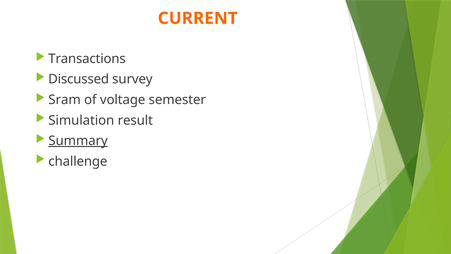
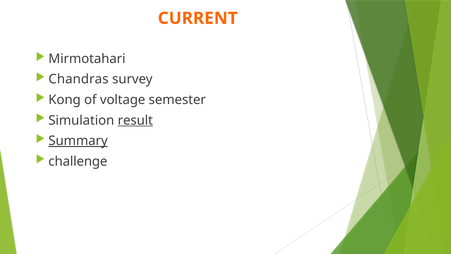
Transactions: Transactions -> Mirmotahari (87, 59)
Discussed: Discussed -> Chandras (79, 79)
Sram: Sram -> Kong (65, 100)
result underline: none -> present (135, 120)
